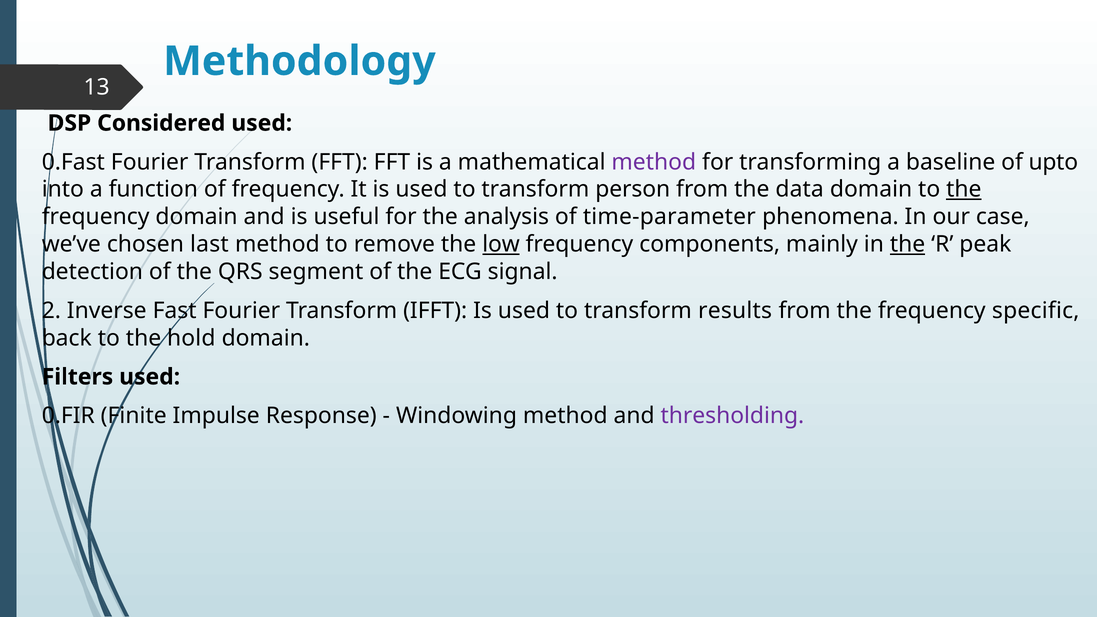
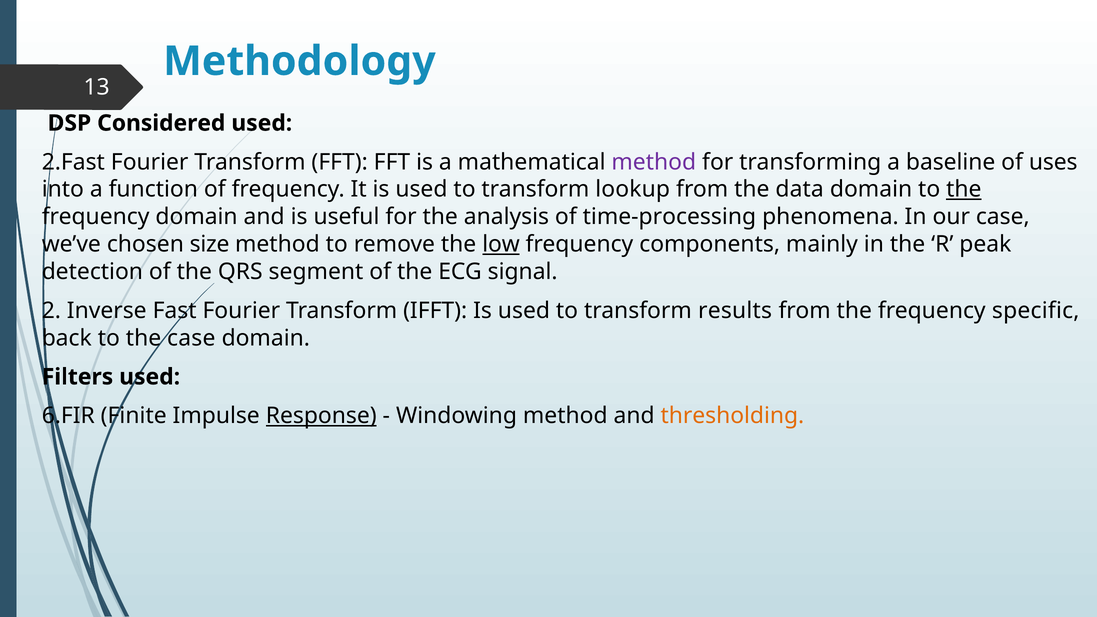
0.Fast: 0.Fast -> 2.Fast (73, 162)
upto: upto -> uses (1053, 162)
person: person -> lookup (633, 189)
time-parameter: time-parameter -> time-processing (669, 217)
last: last -> size (210, 244)
the underline: present -> none (908, 244)
the hold: hold -> case (191, 338)
0.FIR: 0.FIR -> 6.FIR (68, 416)
Response underline: none -> present (321, 416)
thresholding colour: purple -> orange (732, 416)
